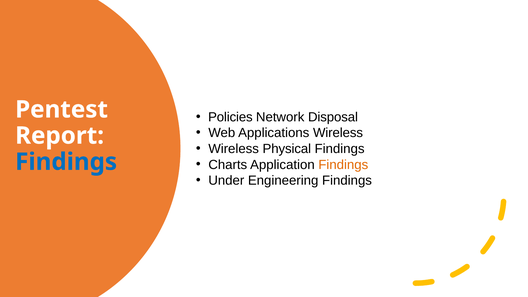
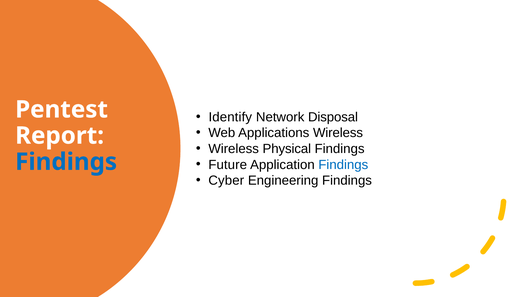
Policies: Policies -> Identify (230, 117)
Charts: Charts -> Future (228, 165)
Findings colour: orange -> blue (343, 165)
Under: Under -> Cyber (226, 180)
